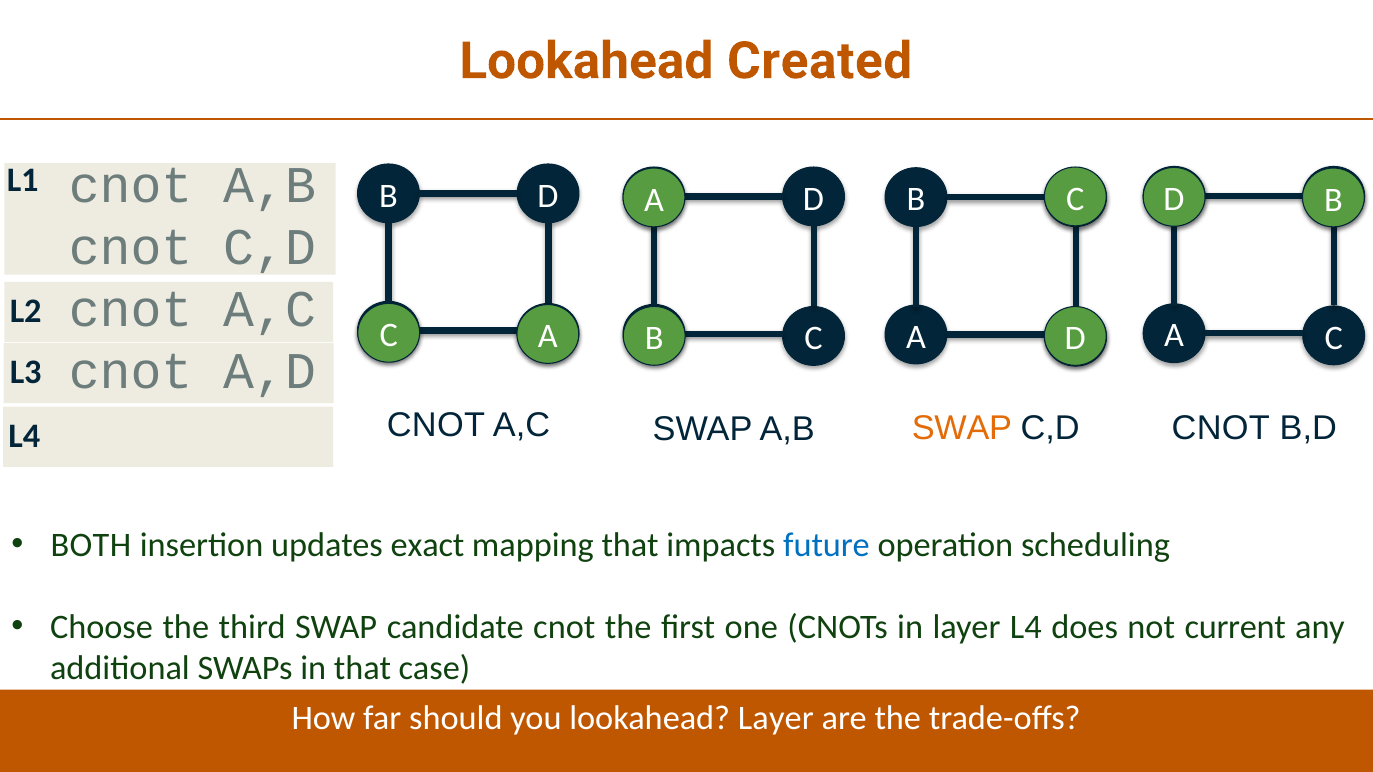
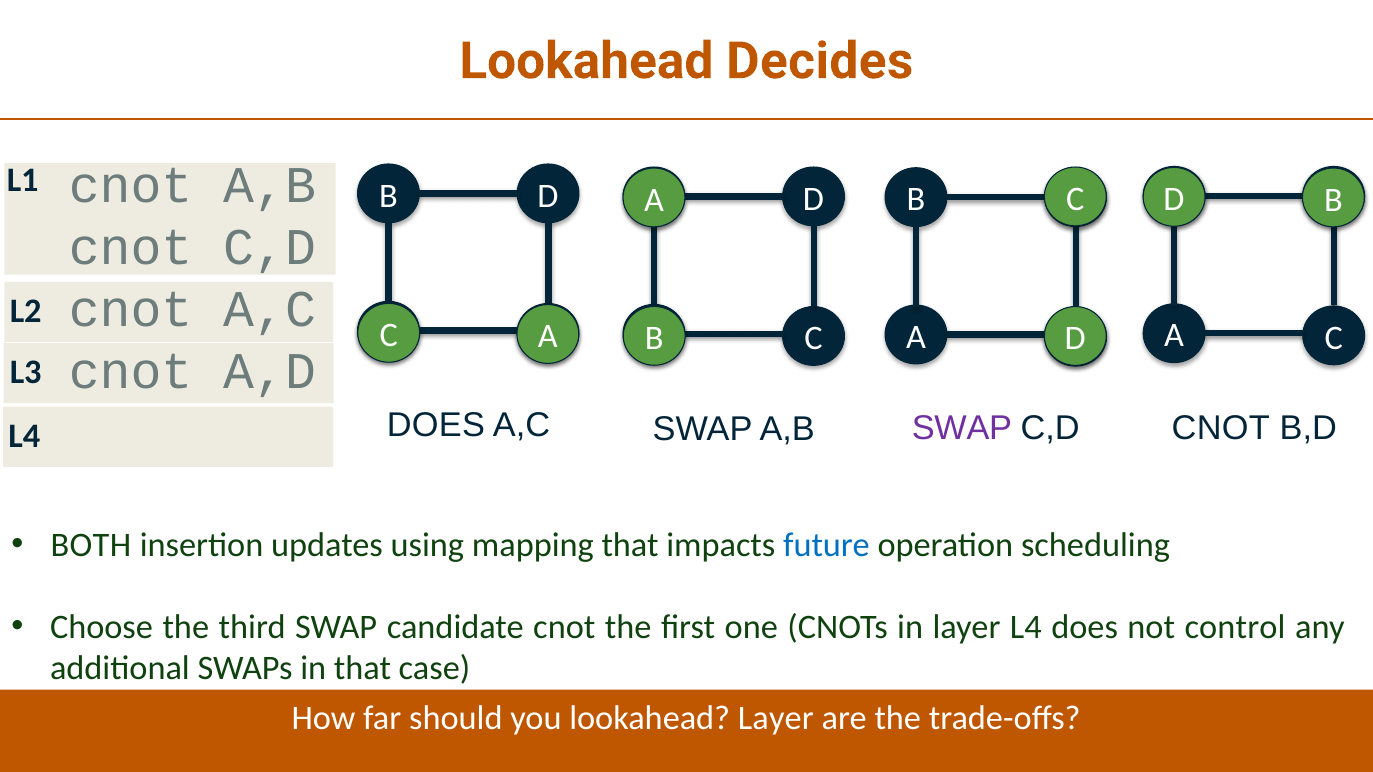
Created: Created -> Decides (820, 61)
CNOT: CNOT -> DOES (436, 425)
SWAP colour: orange -> purple (962, 428)
exact: exact -> using (427, 545)
current: current -> control (1235, 627)
